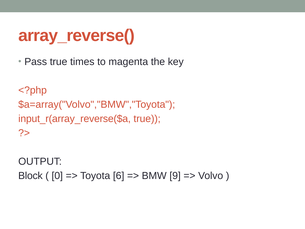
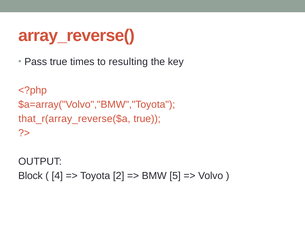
magenta: magenta -> resulting (128, 62)
input_r(array_reverse($a: input_r(array_reverse($a -> that_r(array_reverse($a (74, 119)
0: 0 -> 4 (57, 176)
6: 6 -> 2 (119, 176)
9: 9 -> 5 (175, 176)
